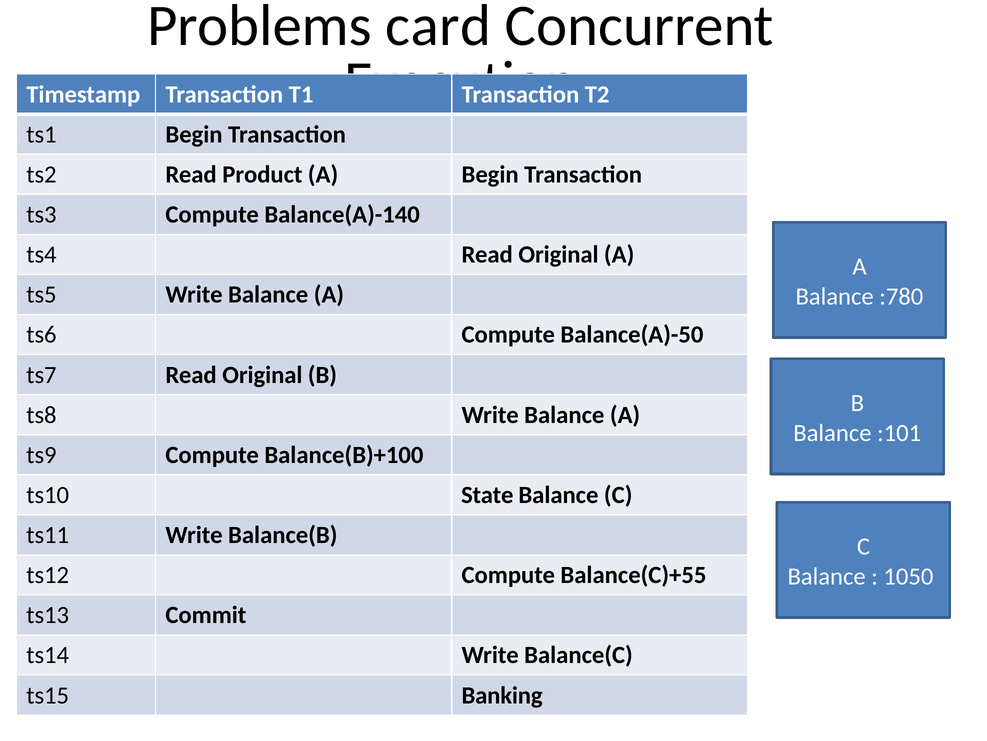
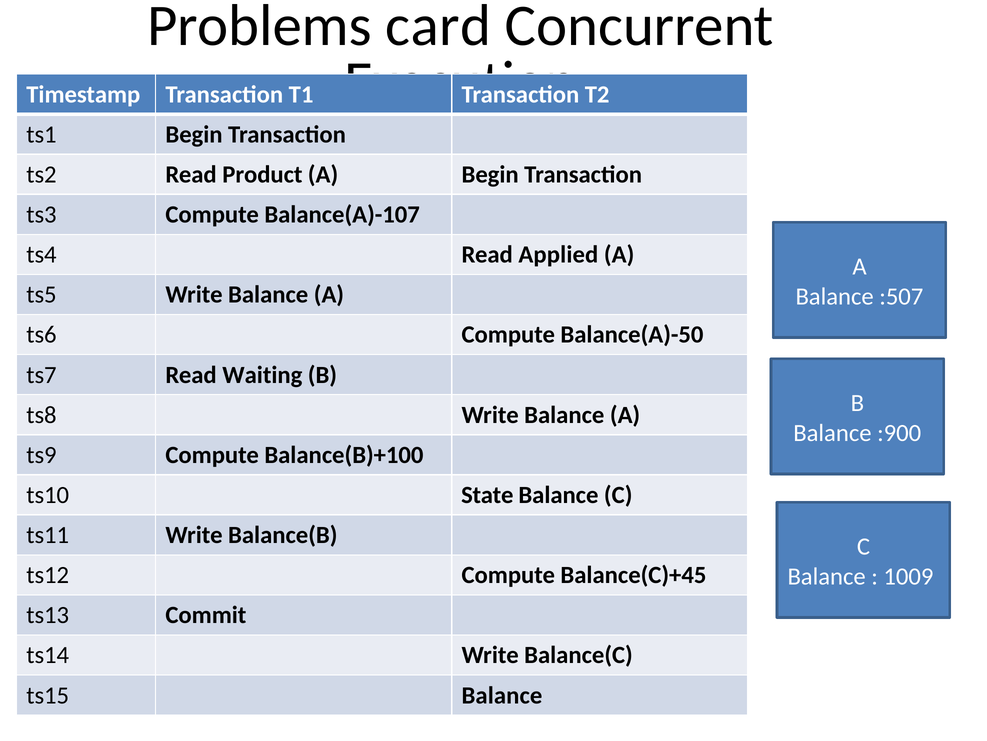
Balance(A)-140: Balance(A)-140 -> Balance(A)-107 (342, 214)
ts4 Read Original: Original -> Applied (558, 254)
:780: :780 -> :507 (901, 296)
ts7 Read Original: Original -> Waiting (262, 374)
:101: :101 -> :900 (899, 432)
Balance(C)+55: Balance(C)+55 -> Balance(C)+45 (633, 575)
1050: 1050 -> 1009 (908, 576)
ts15 Banking: Banking -> Balance (502, 695)
